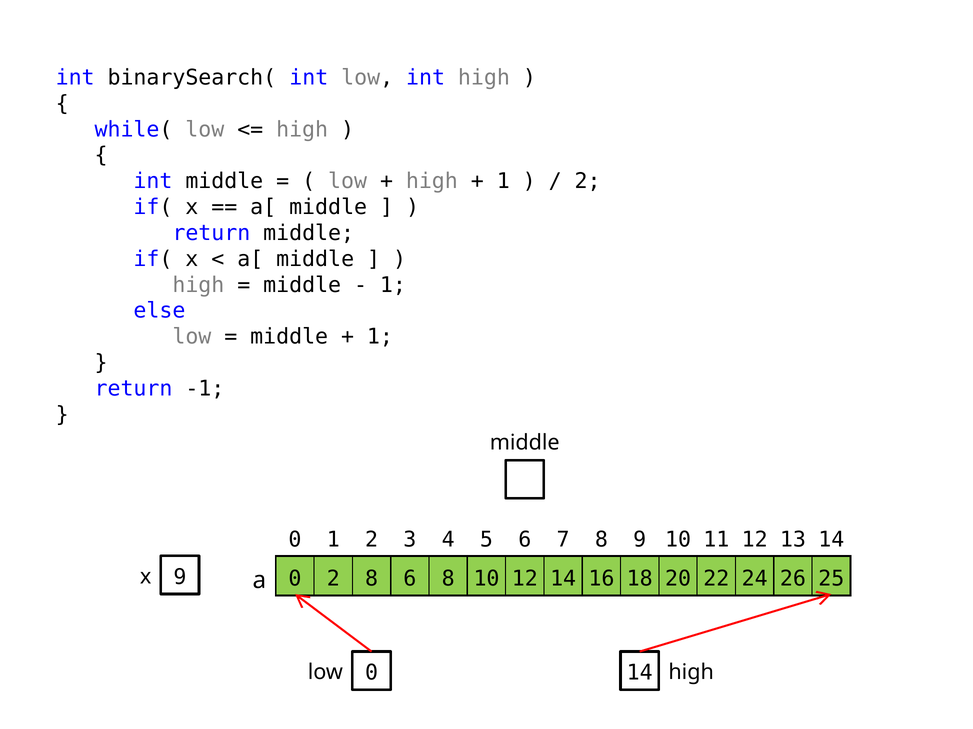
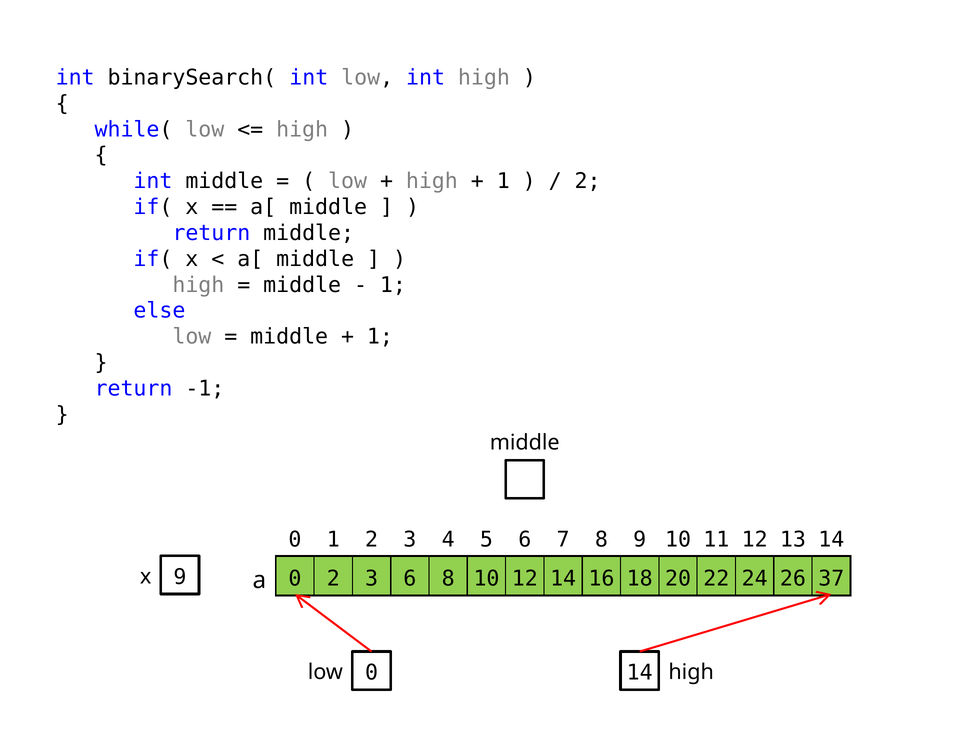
0 2 8: 8 -> 3 (372, 579)
25: 25 -> 37 (831, 579)
